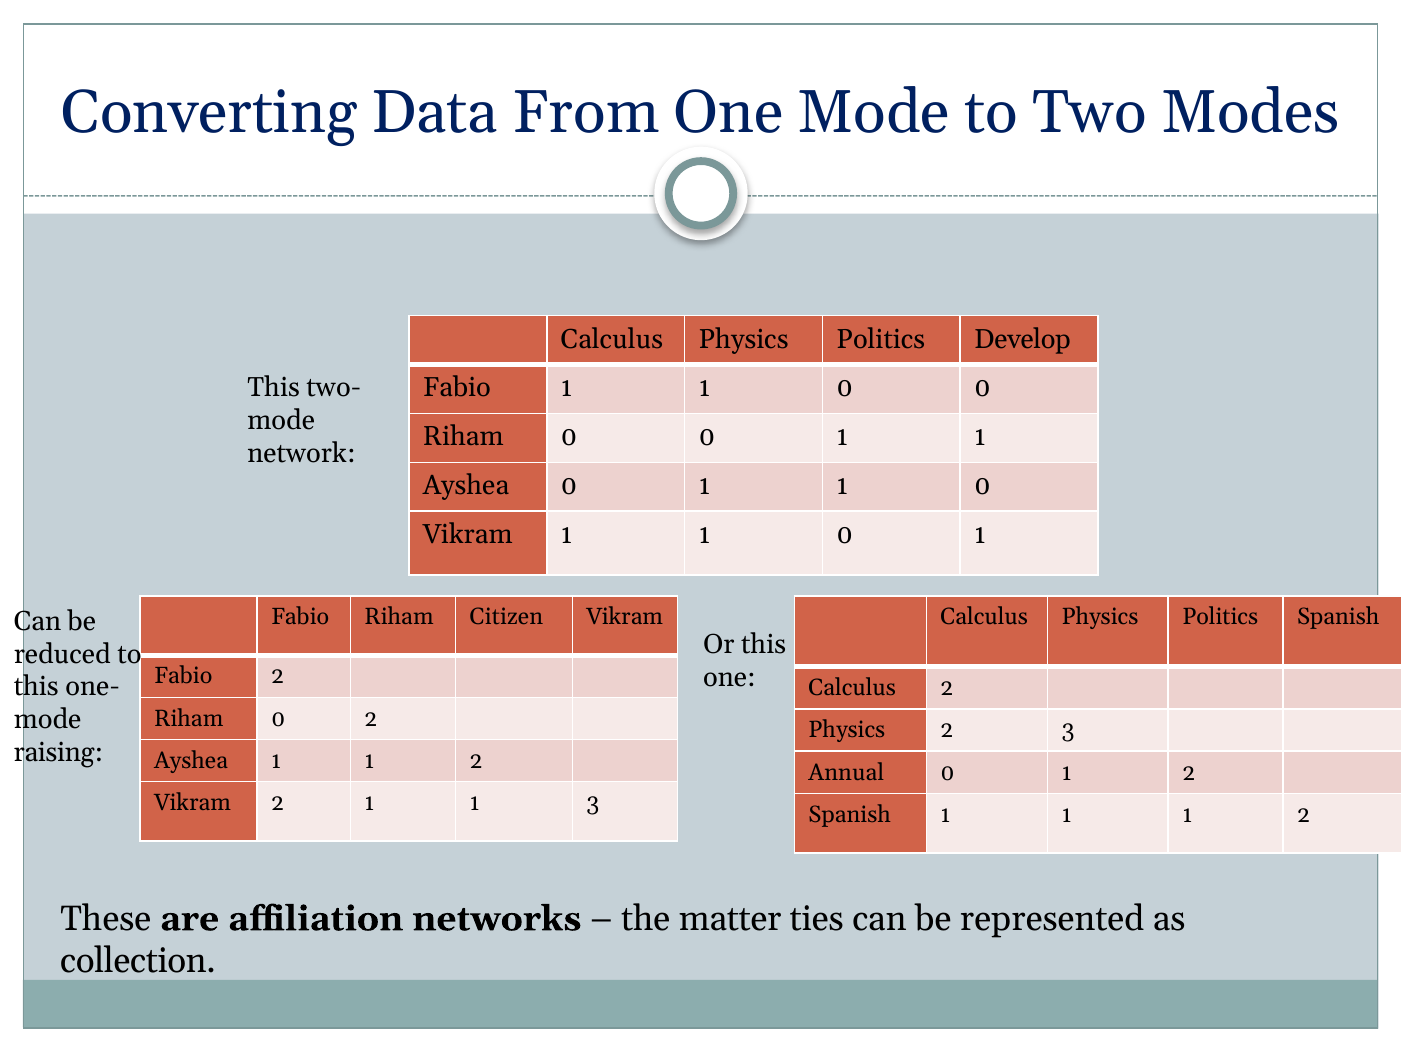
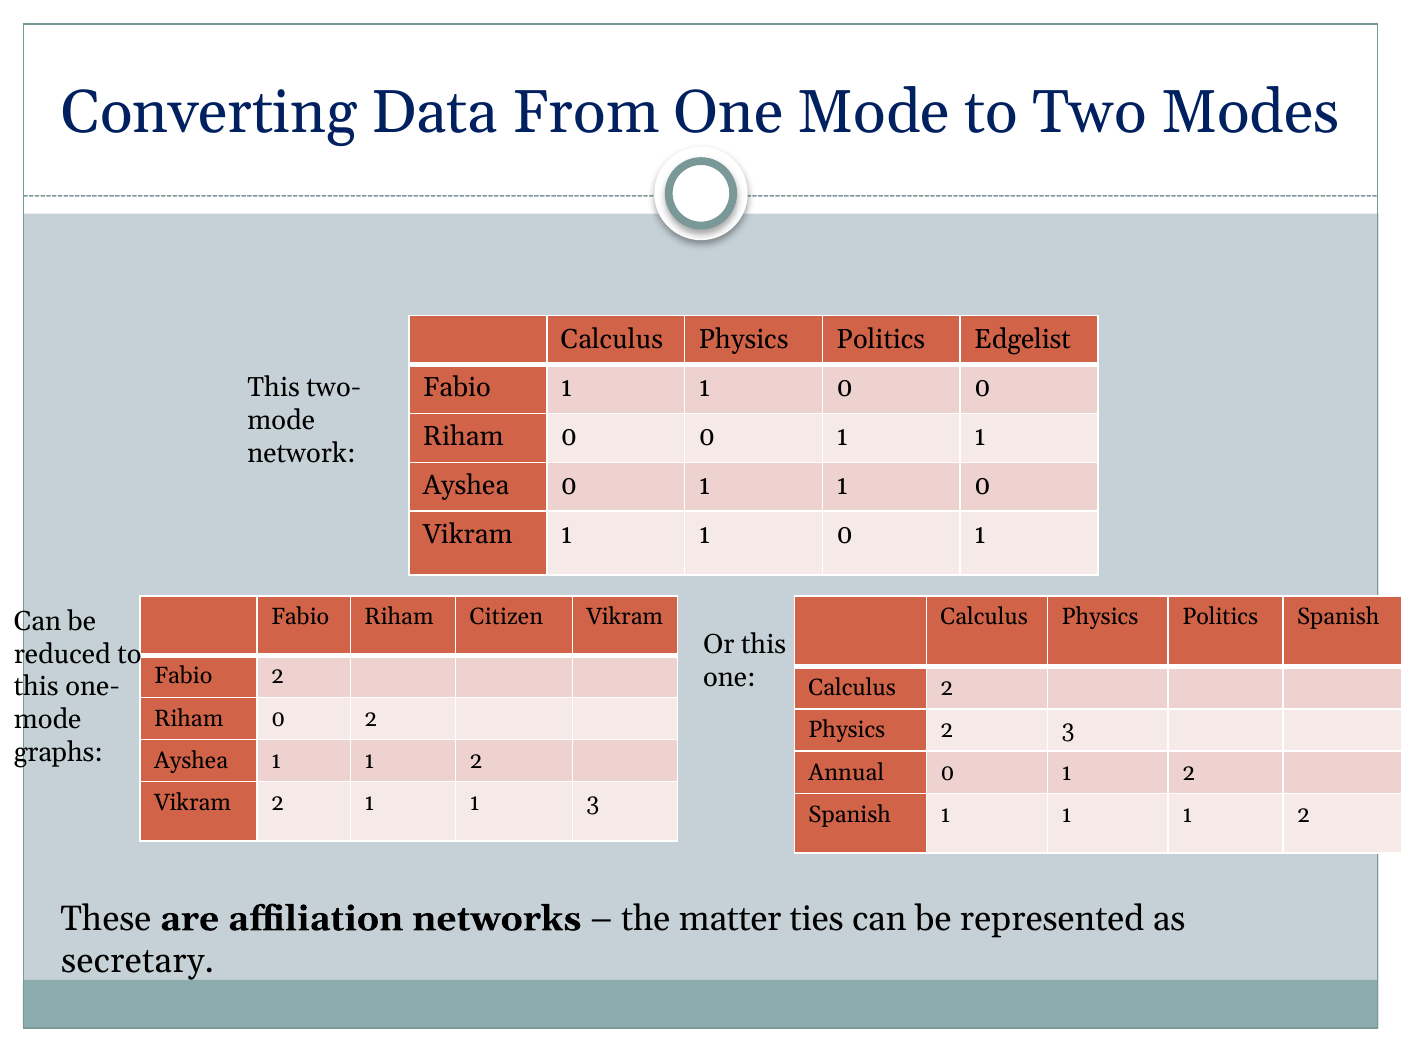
Develop: Develop -> Edgelist (1022, 339)
raising: raising -> graphs (58, 752)
collection: collection -> secretary (138, 960)
